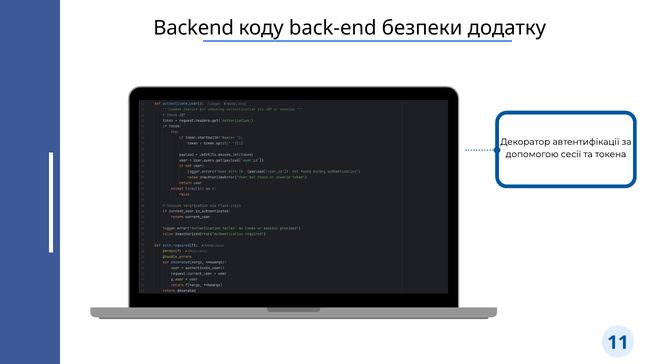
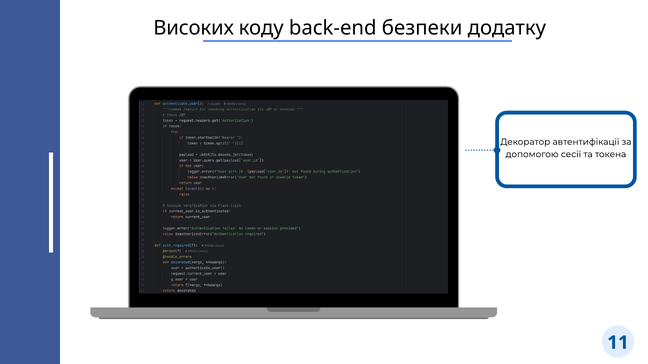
Backend: Backend -> Високих (194, 28)
